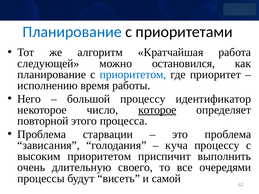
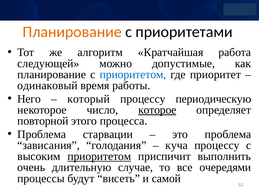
Планирование colour: blue -> orange (72, 32)
остановился: остановился -> допустимые (183, 64)
исполнению: исполнению -> одинаковый (48, 86)
большой: большой -> который (89, 99)
идентификатор: идентификатор -> периодическую (213, 99)
приоритетом underline: none -> present (99, 157)
своего: своего -> случае (136, 168)
